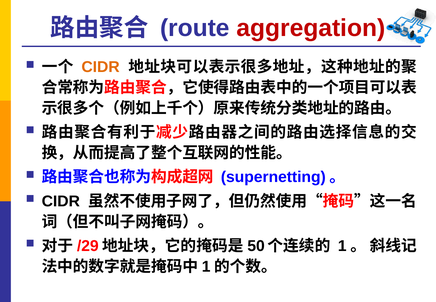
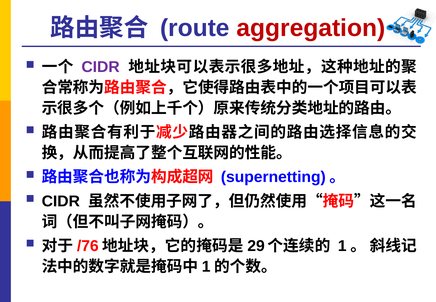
CIDR colour: orange -> purple (101, 67)
/29: /29 -> /76 (88, 246)
50: 50 -> 29 (256, 246)
